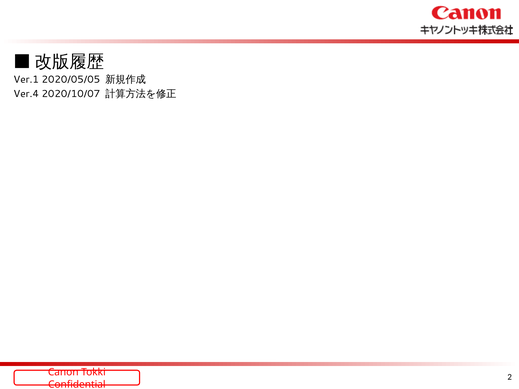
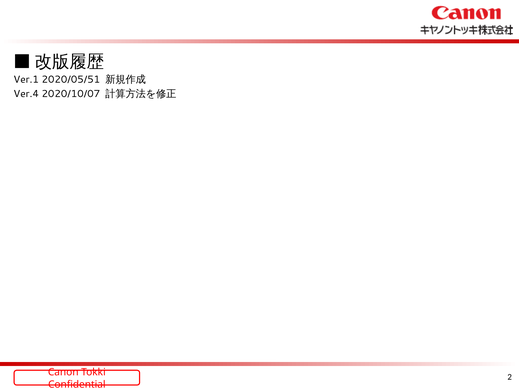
2020/05/05: 2020/05/05 -> 2020/05/51 (71, 80)
